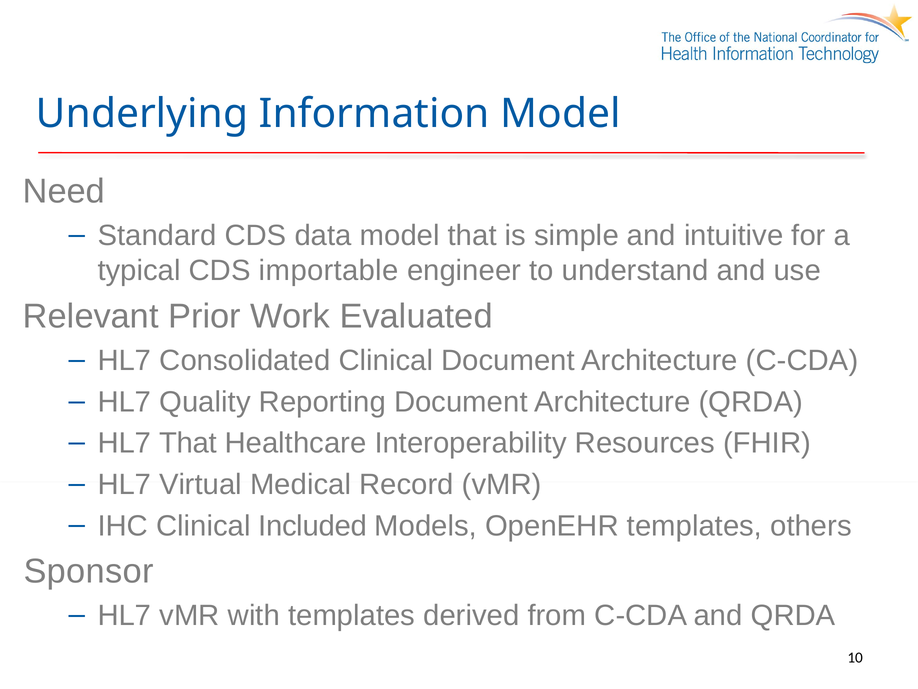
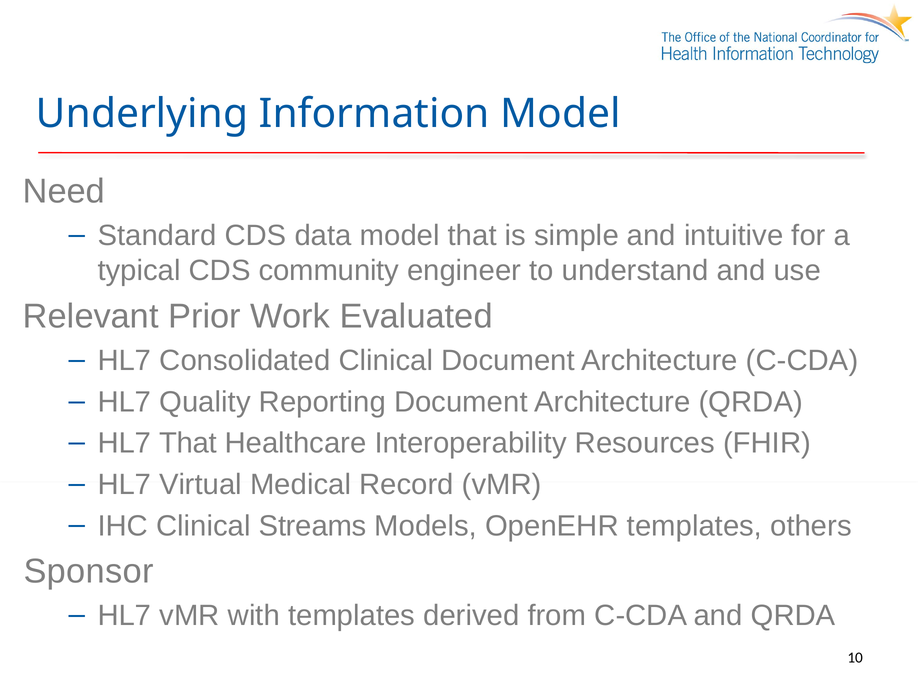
importable: importable -> community (329, 271)
Included: Included -> Streams (313, 525)
